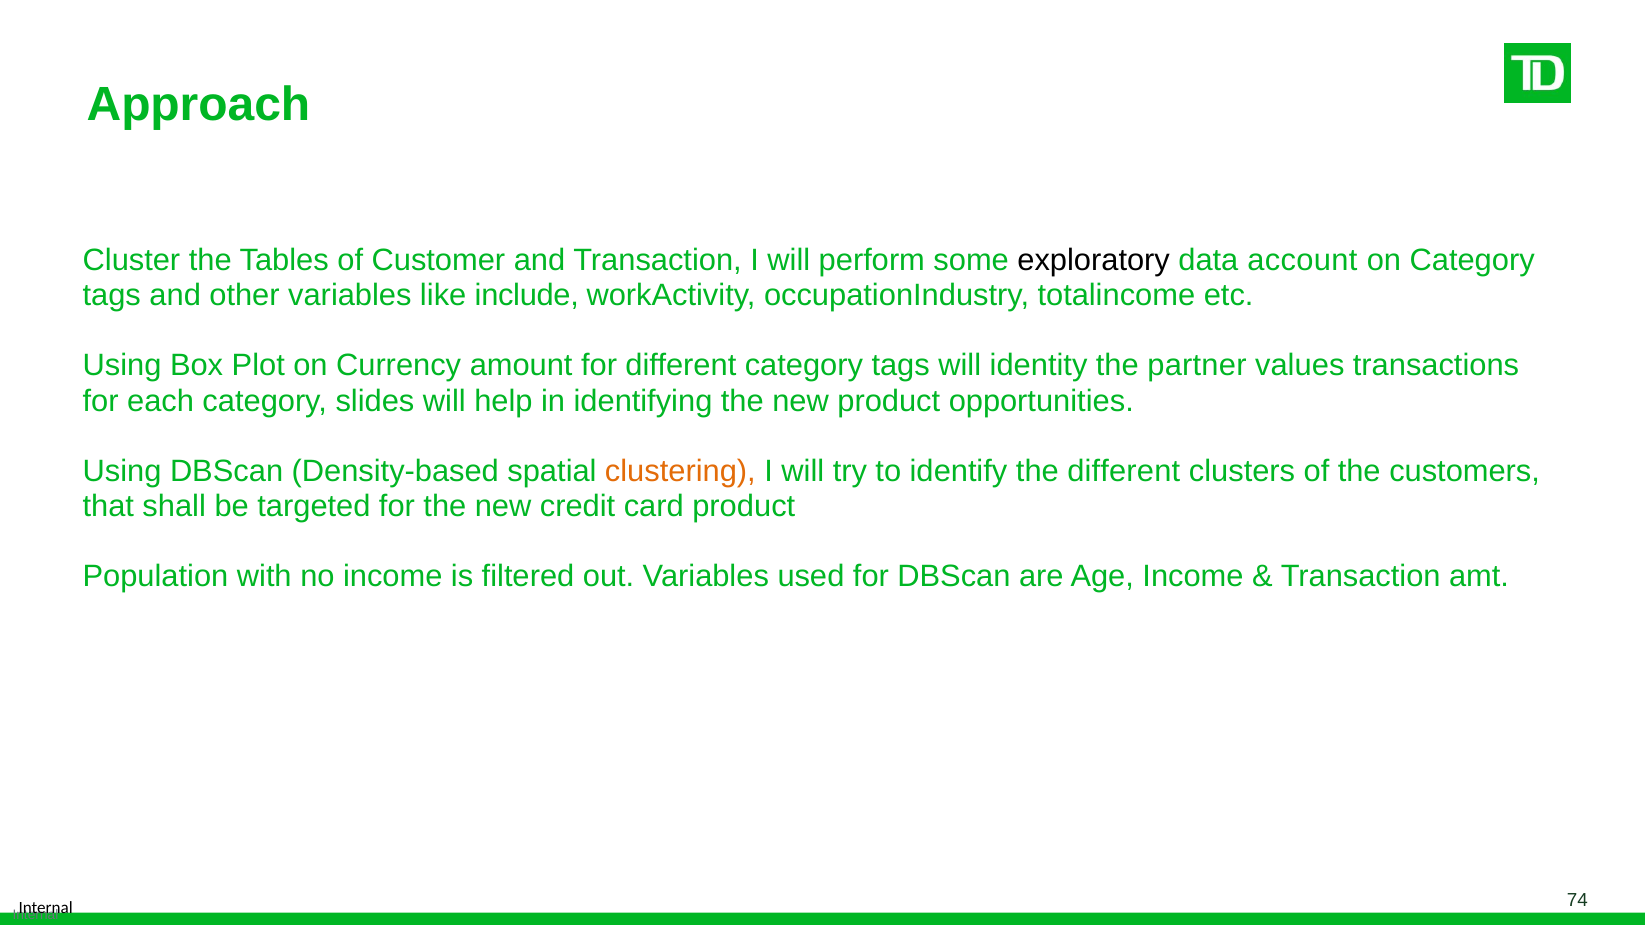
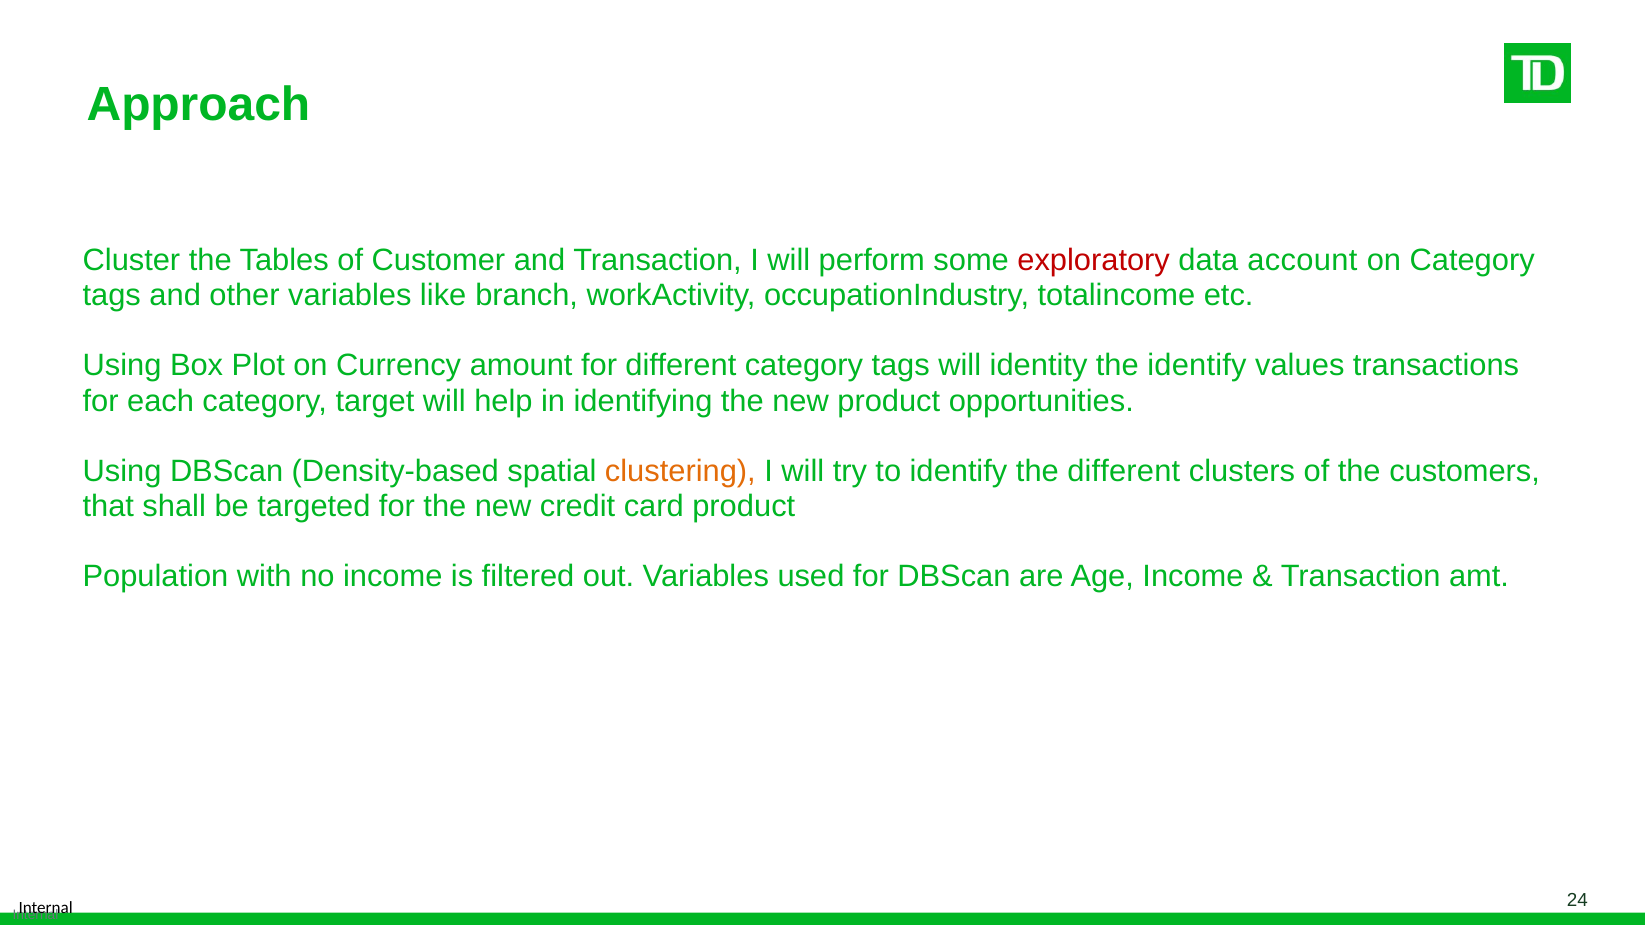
exploratory colour: black -> red (1094, 261)
include: include -> branch (527, 296)
the partner: partner -> identify (1197, 366)
slides: slides -> target (375, 401)
74: 74 -> 24 (1577, 901)
